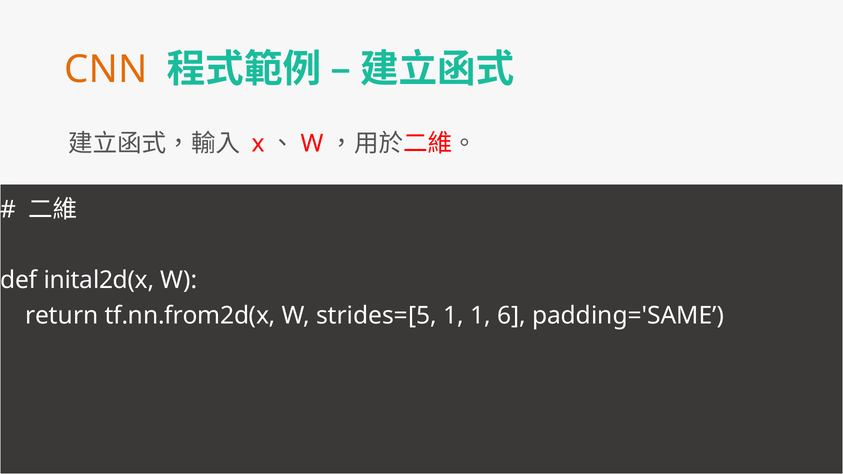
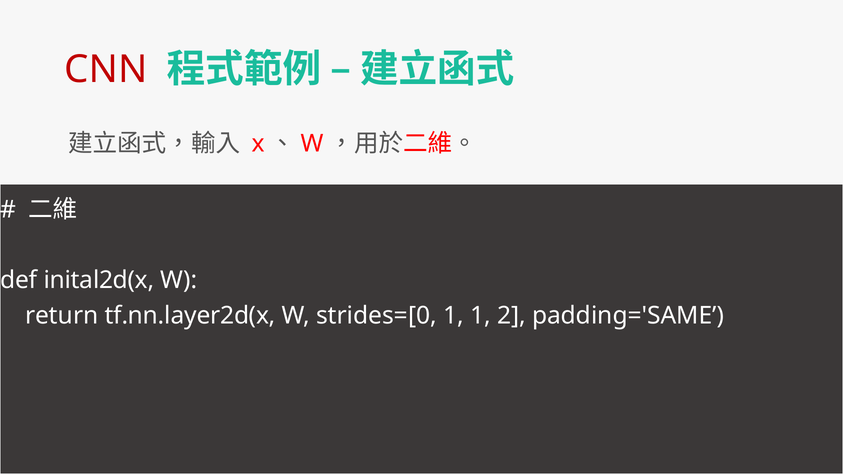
CNN colour: orange -> red (106, 69)
tf.nn.from2d(x: tf.nn.from2d(x -> tf.nn.layer2d(x (190, 316)
strides=[5: strides=[5 -> strides=[0 (376, 316)
6: 6 -> 2 (511, 316)
